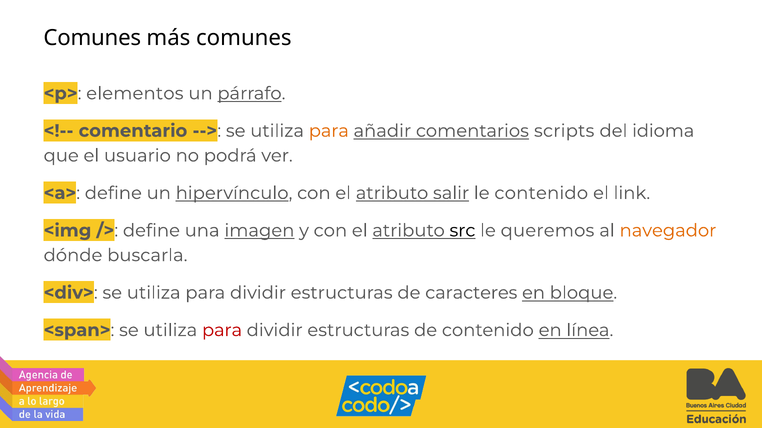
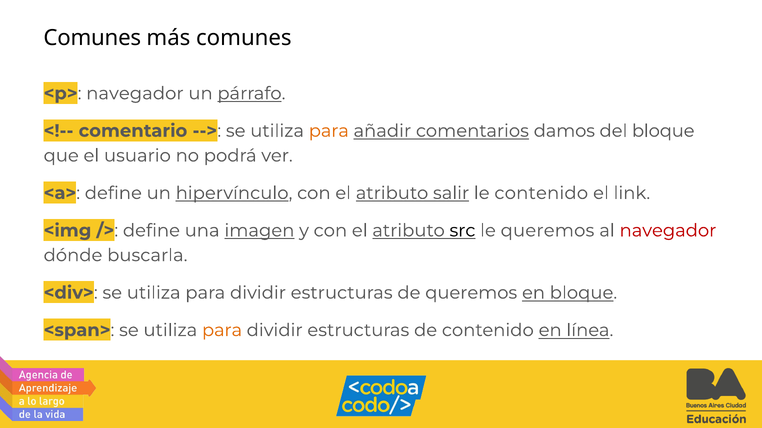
<p> elementos: elementos -> navegador (135, 94)
scripts: scripts -> damos (564, 131)
del idioma: idioma -> bloque (663, 131)
navegador colour: orange -> red (668, 231)
de caracteres: caracteres -> queremos (471, 293)
para colour: red -> orange (222, 331)
